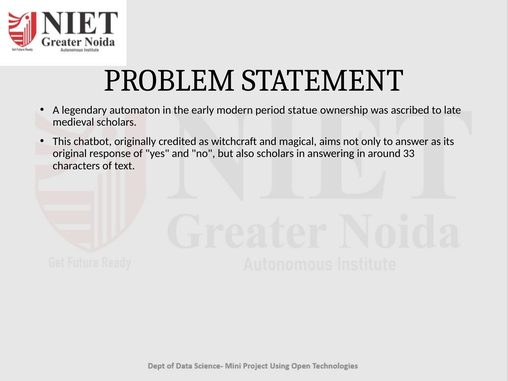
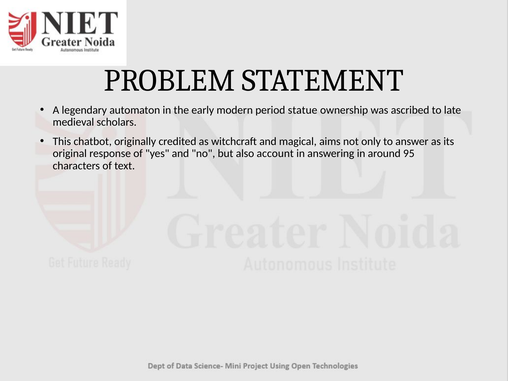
also scholars: scholars -> account (275, 154)
33: 33 -> 95 (409, 154)
